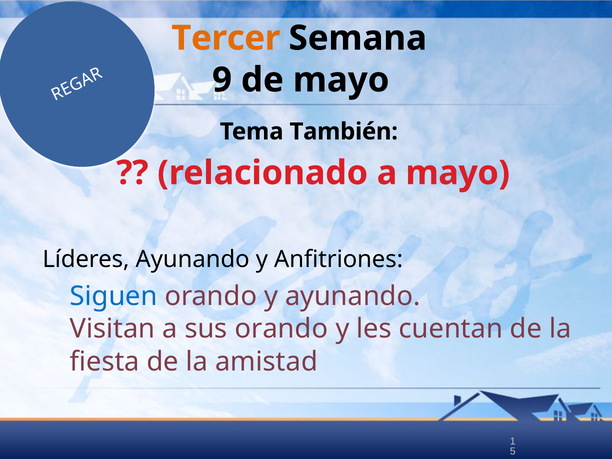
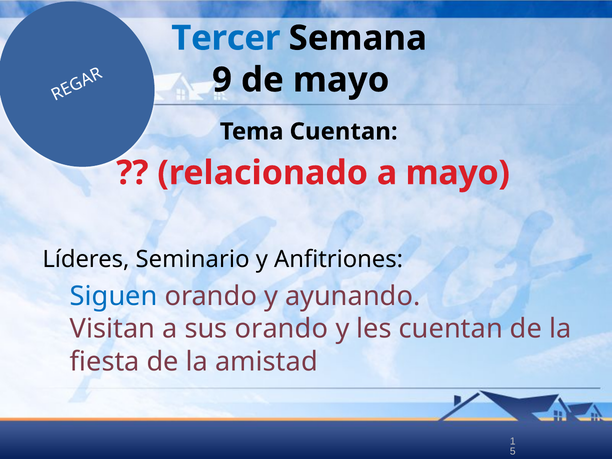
Tercer colour: orange -> blue (226, 38)
Tema También: También -> Cuentan (344, 132)
Líderes Ayunando: Ayunando -> Seminario (193, 260)
